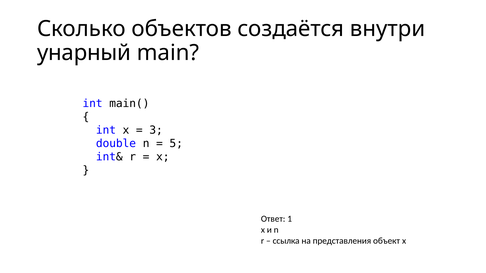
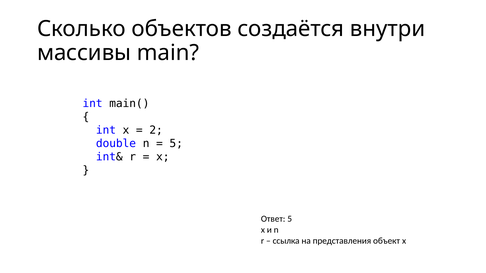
унарный: унарный -> массивы (84, 53)
3: 3 -> 2 (156, 130)
Ответ 1: 1 -> 5 (290, 219)
